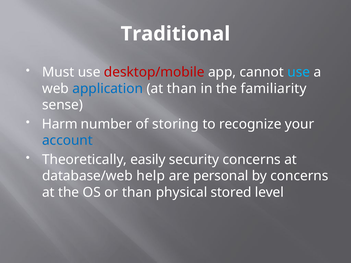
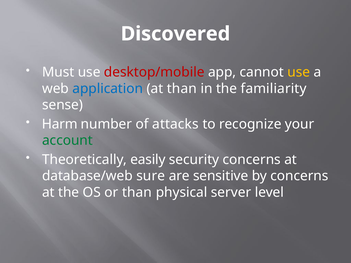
Traditional: Traditional -> Discovered (175, 34)
use colour: light blue -> yellow (299, 72)
storing: storing -> attacks (175, 124)
account colour: blue -> green (67, 141)
help: help -> sure (151, 176)
personal: personal -> sensitive (221, 176)
stored: stored -> server (231, 192)
